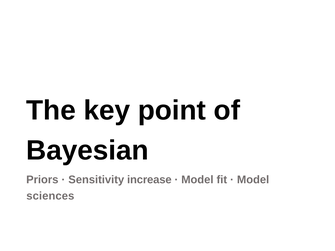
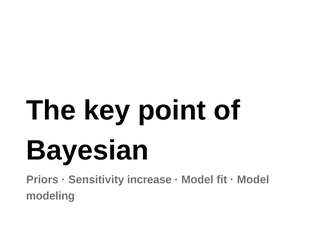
sciences: sciences -> modeling (50, 196)
